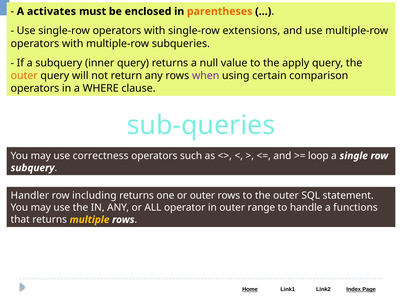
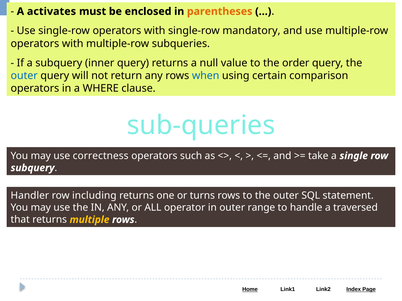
extensions: extensions -> mandatory (251, 31)
apply: apply -> order (296, 63)
outer colour: orange -> blue (24, 76)
when colour: purple -> blue (206, 76)
loop: loop -> take (318, 156)
or outer: outer -> turns (202, 196)
functions: functions -> traversed (356, 208)
